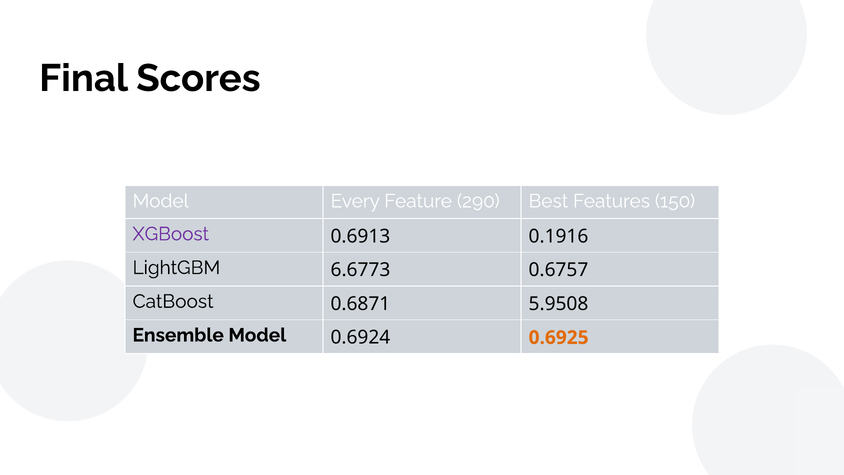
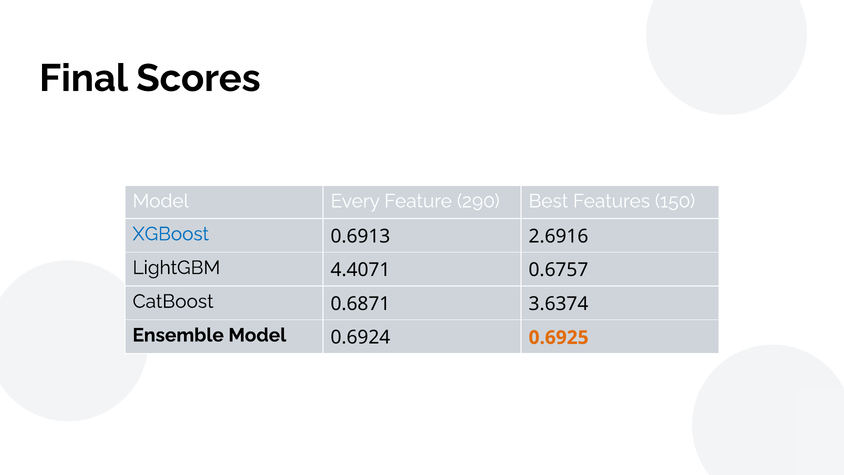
XGBoost colour: purple -> blue (171, 234)
0.1916: 0.1916 -> 2.6916 (558, 236)
6.6773: 6.6773 -> 4.4071 (360, 270)
5.9508: 5.9508 -> 3.6374 (558, 304)
